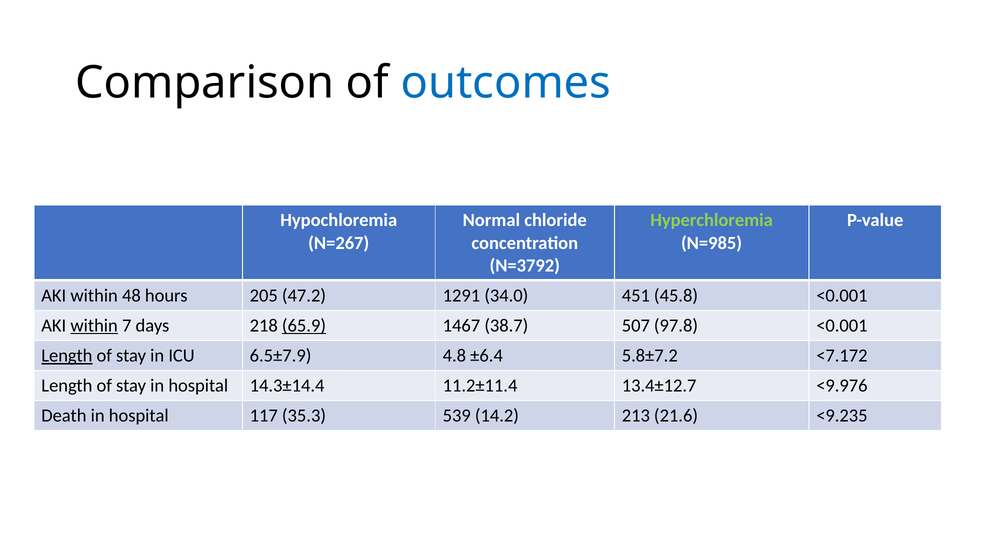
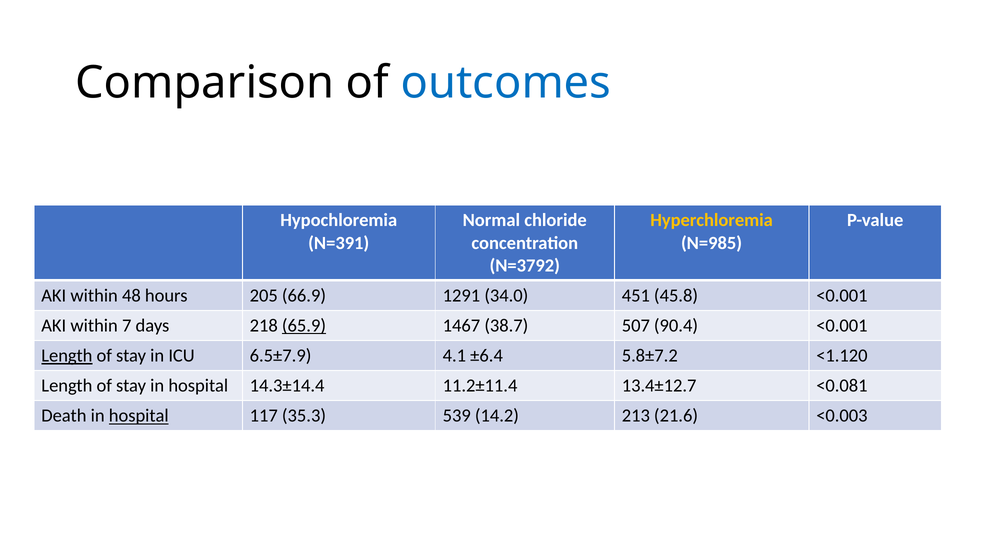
Hyperchloremia colour: light green -> yellow (712, 220)
N=267: N=267 -> N=391 (339, 243)
47.2: 47.2 -> 66.9 (304, 295)
within underline: present -> none (94, 326)
97.8: 97.8 -> 90.4 (676, 326)
4.8: 4.8 -> 4.1 (454, 356)
<7.172: <7.172 -> <1.120 (842, 356)
<9.976: <9.976 -> <0.081 (842, 386)
hospital underline: none -> present (139, 416)
<9.235: <9.235 -> <0.003 (842, 416)
